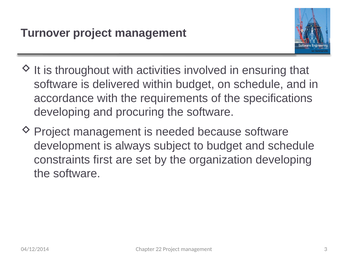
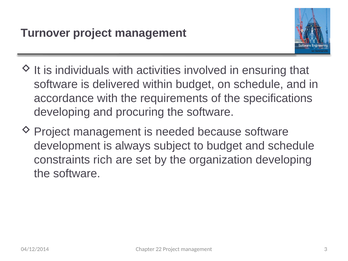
throughout: throughout -> individuals (82, 70)
first: first -> rich (103, 160)
